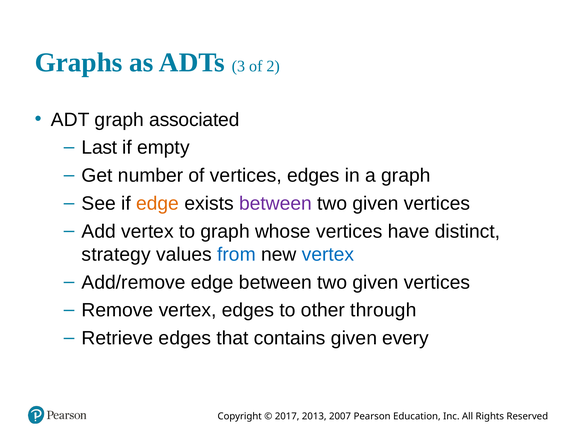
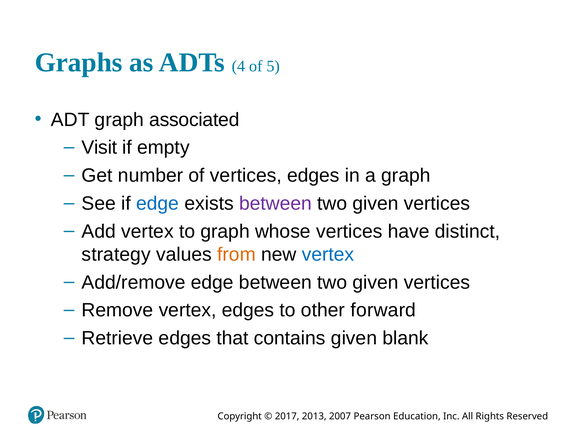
3: 3 -> 4 (238, 66)
2: 2 -> 5 (273, 66)
Last: Last -> Visit (99, 148)
edge colour: orange -> blue (158, 204)
from colour: blue -> orange (236, 255)
through: through -> forward (383, 311)
every: every -> blank (405, 339)
